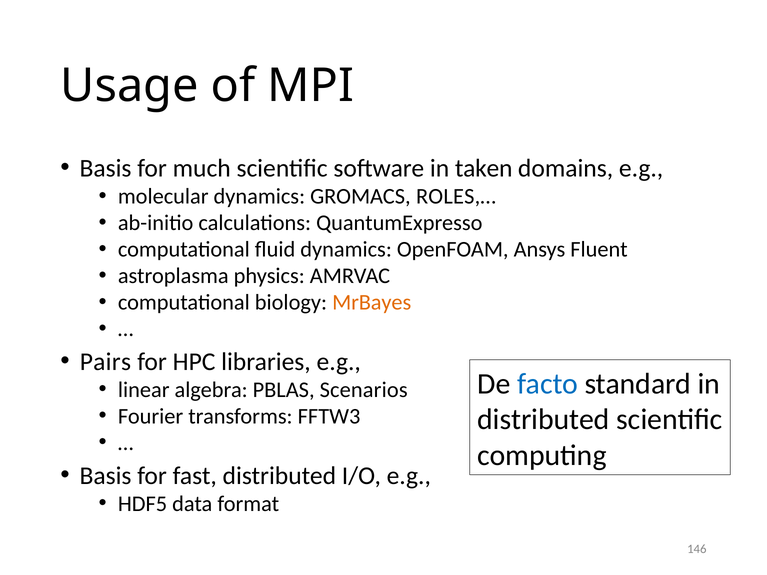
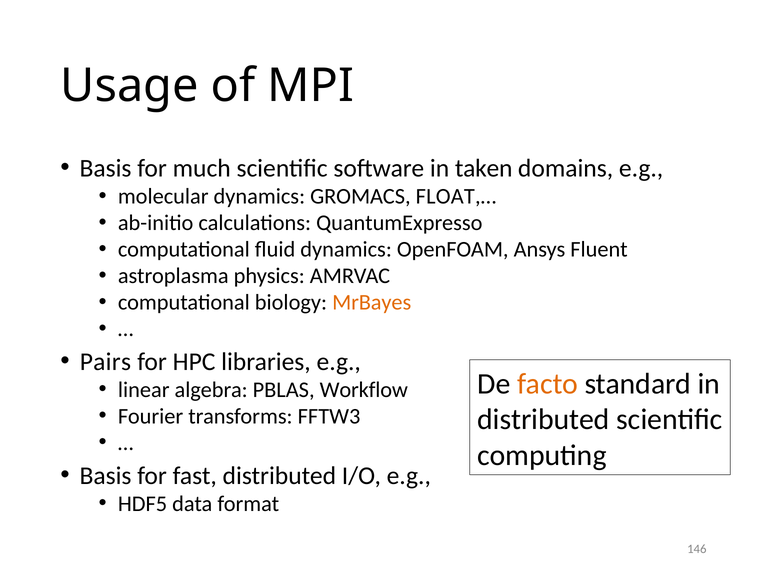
ROLES,…: ROLES,… -> FLOAT,… (456, 197)
facto colour: blue -> orange (548, 384)
Scenarios: Scenarios -> Workflow (364, 390)
